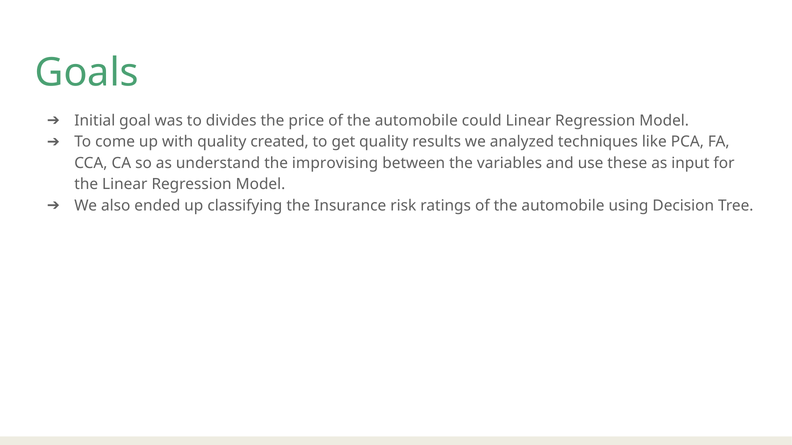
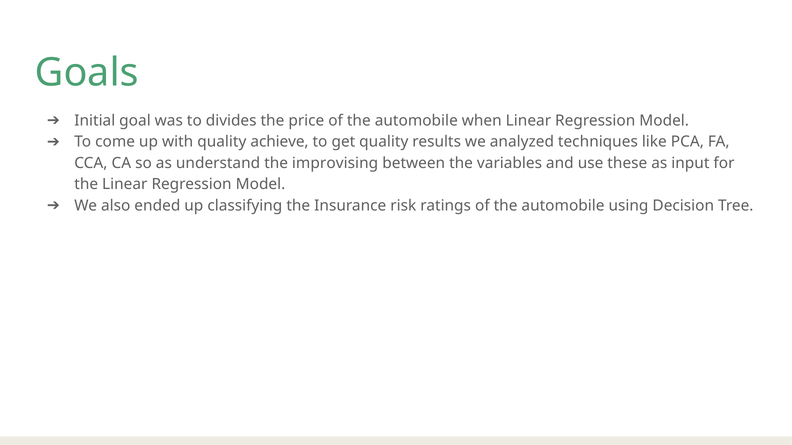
could: could -> when (482, 121)
created: created -> achieve (280, 142)
